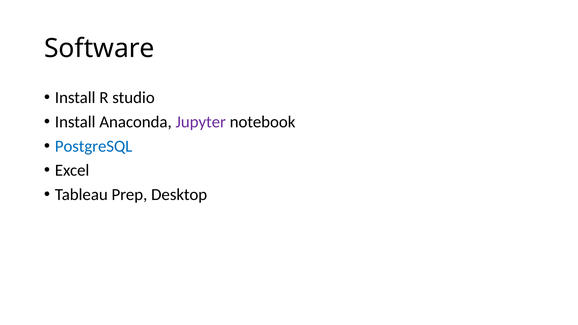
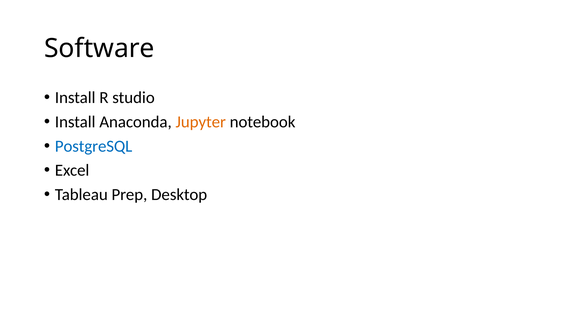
Jupyter colour: purple -> orange (201, 122)
